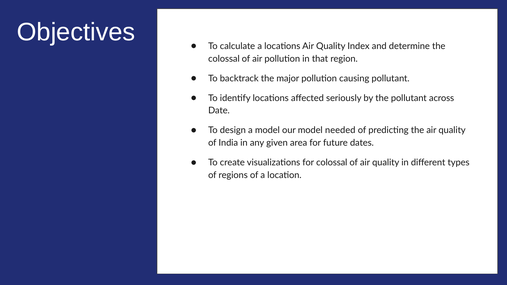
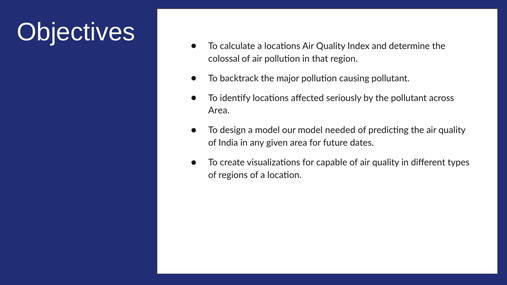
Date: Date -> Area (219, 111)
for colossal: colossal -> capable (332, 163)
